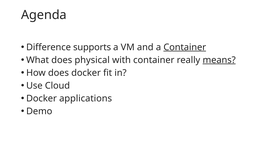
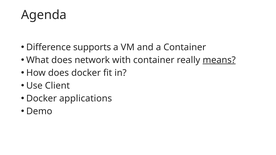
Container underline: present -> none (185, 47)
physical: physical -> network (92, 60)
Cloud: Cloud -> Client (57, 86)
